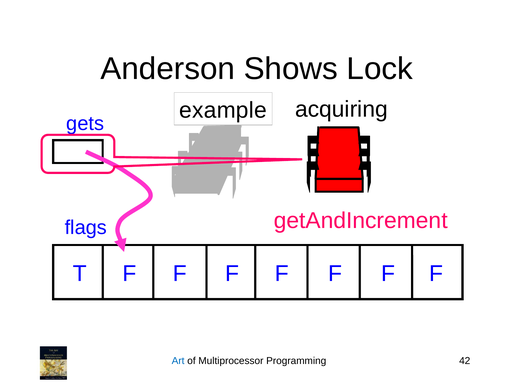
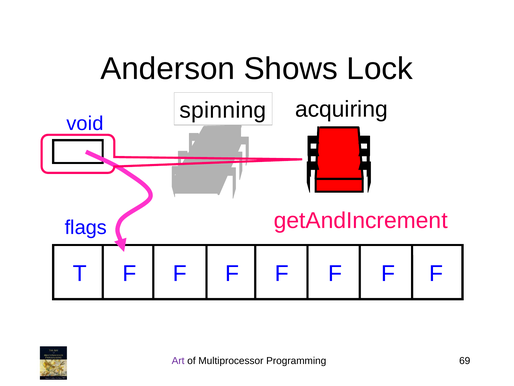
example: example -> spinning (223, 110)
gets: gets -> void (85, 123)
Art colour: blue -> purple (178, 361)
42: 42 -> 69 (465, 361)
